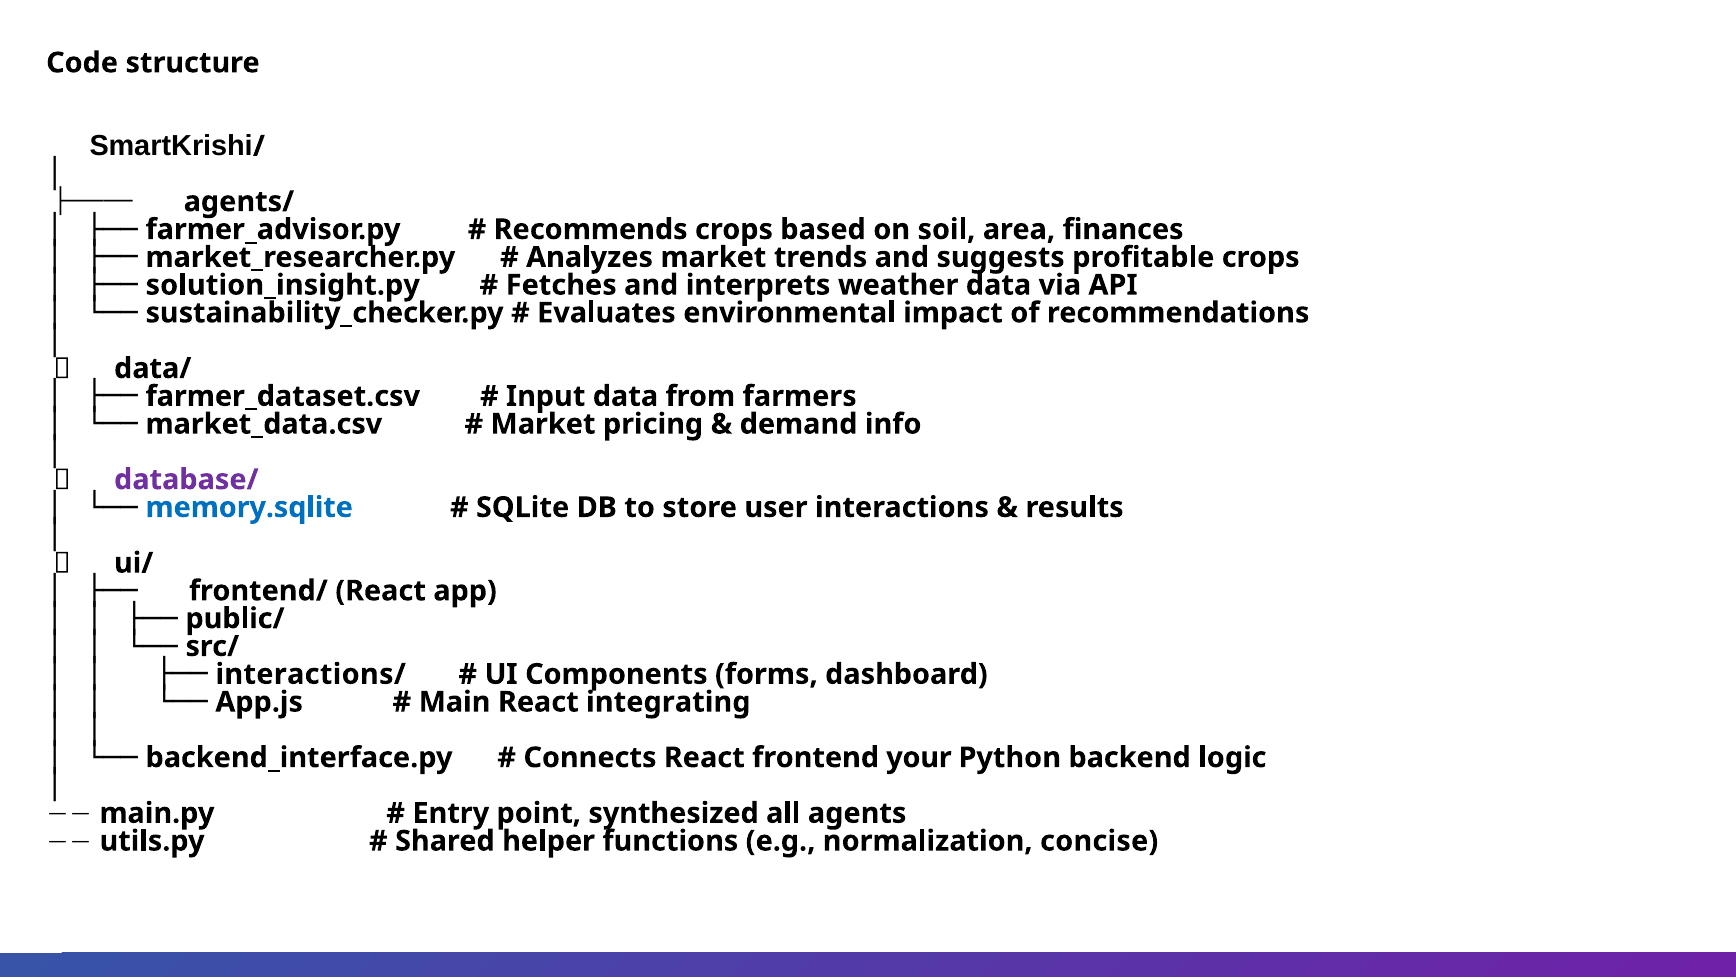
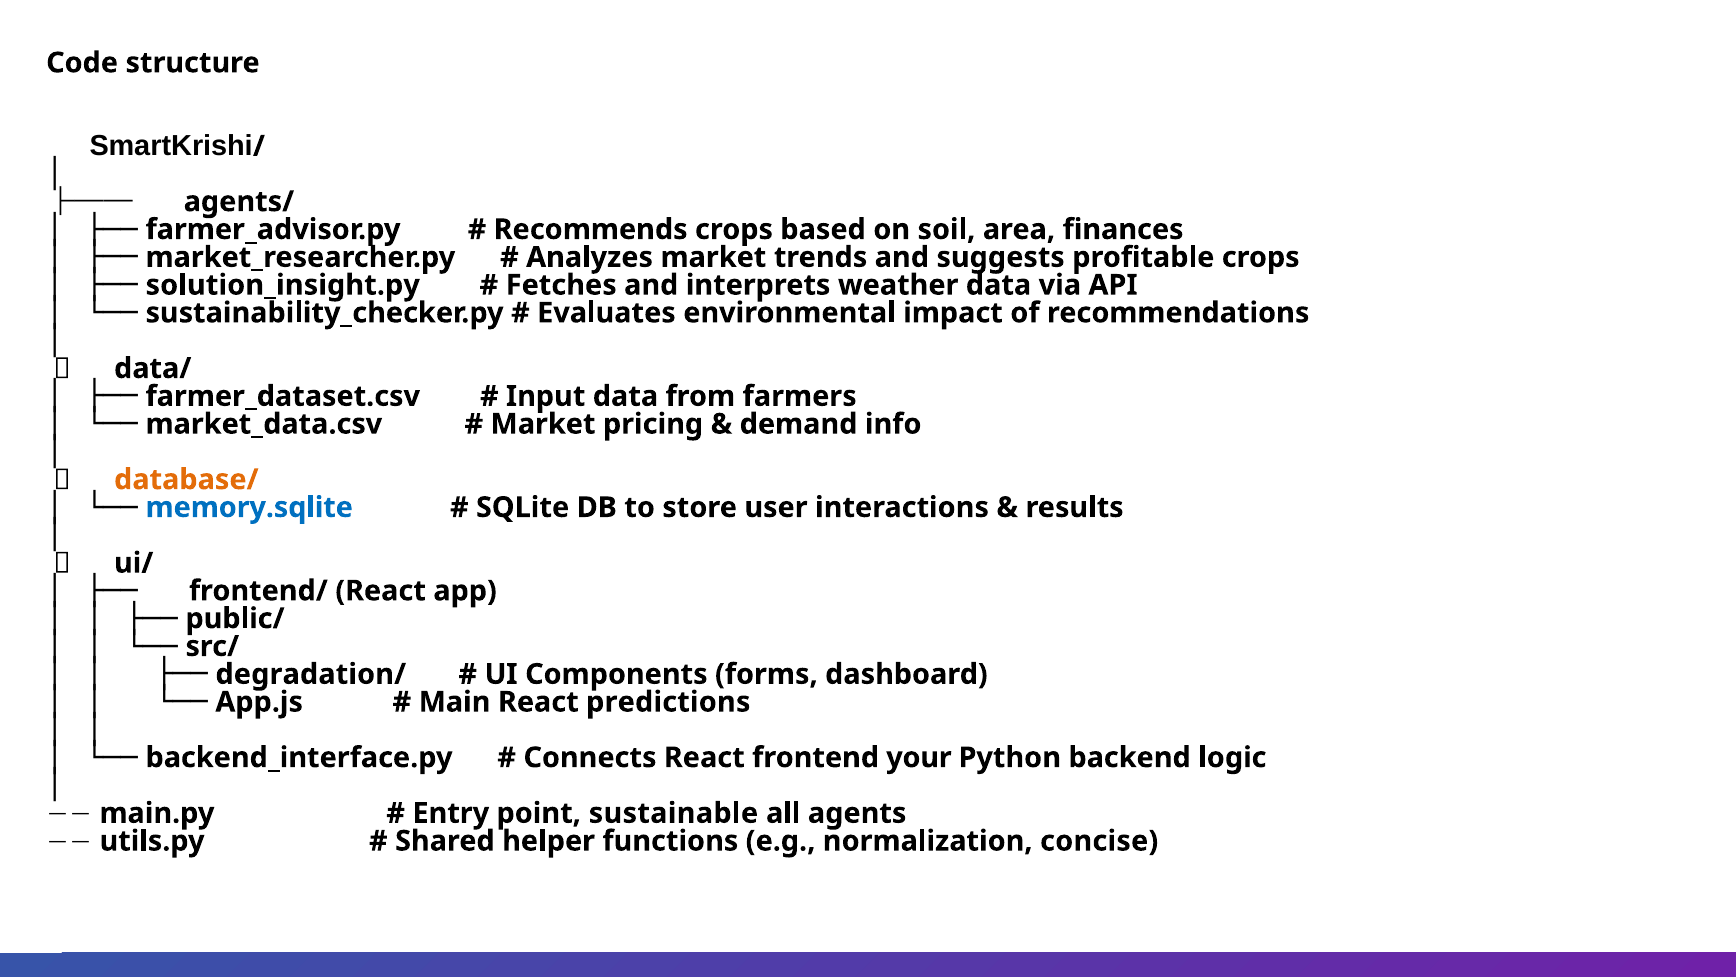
database/ colour: purple -> orange (186, 479)
interactions/: interactions/ -> degradation/ (311, 674)
integrating: integrating -> predictions (668, 702)
synthesized: synthesized -> sustainable (673, 813)
